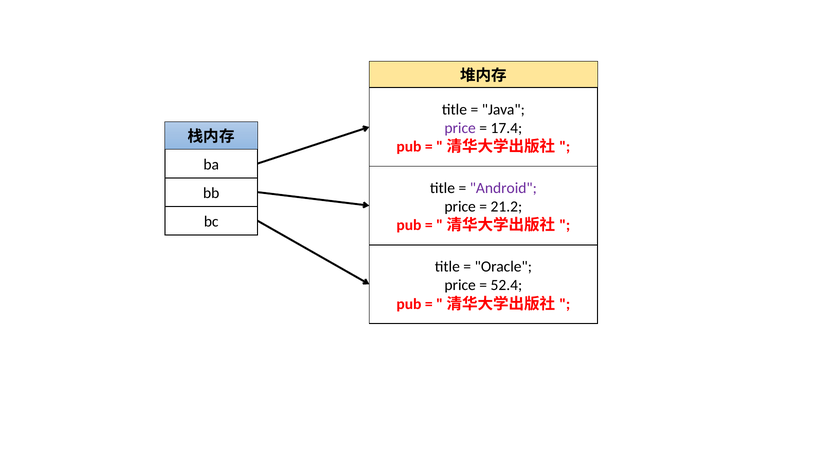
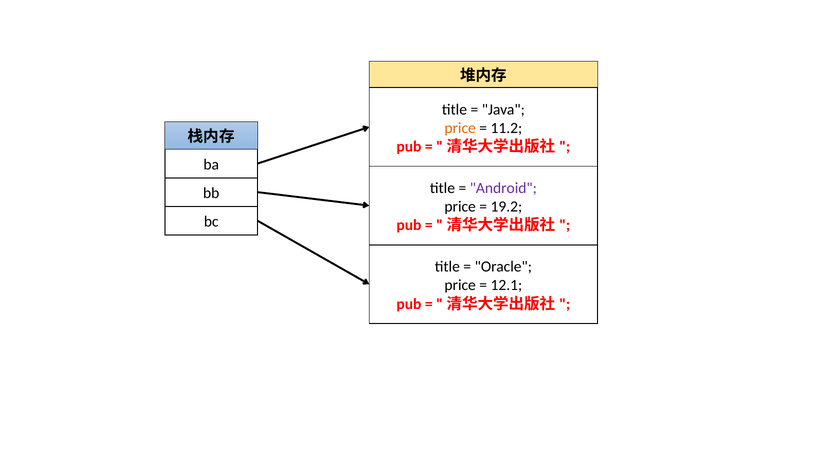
price colour: purple -> orange (460, 128)
17.4: 17.4 -> 11.2 (506, 128)
21.2: 21.2 -> 19.2 (506, 207)
52.4: 52.4 -> 12.1 (506, 285)
